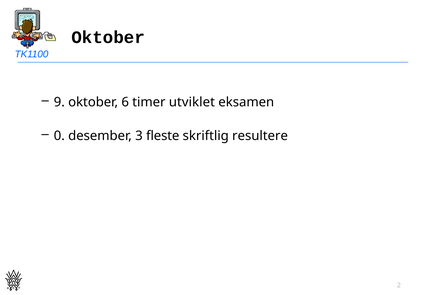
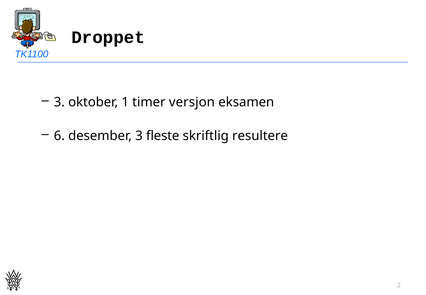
Oktober: Oktober -> Droppet (108, 37)
9: 9 -> 3 (59, 102)
6: 6 -> 1 (125, 102)
utviklet: utviklet -> versjon (192, 102)
0: 0 -> 6 (59, 136)
